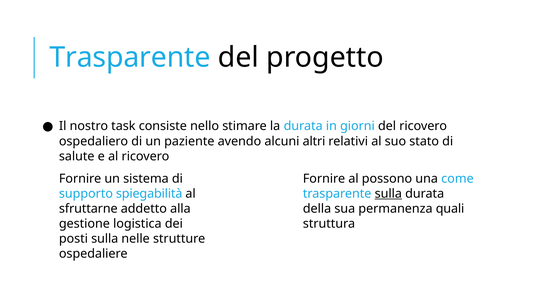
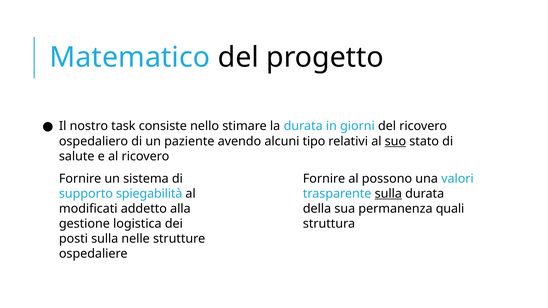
Trasparente: Trasparente -> Matematico (130, 57)
altri: altri -> tipo (314, 141)
suo underline: none -> present (395, 141)
come: come -> valori (457, 179)
sfruttarne: sfruttarne -> modificati (88, 209)
